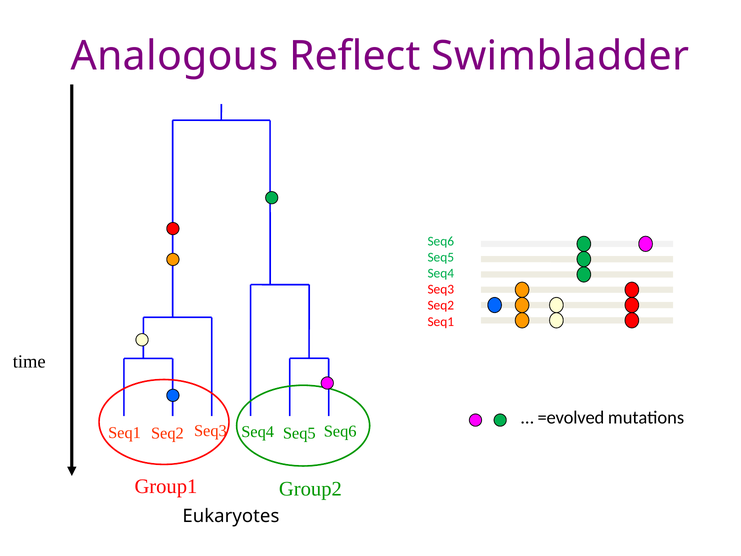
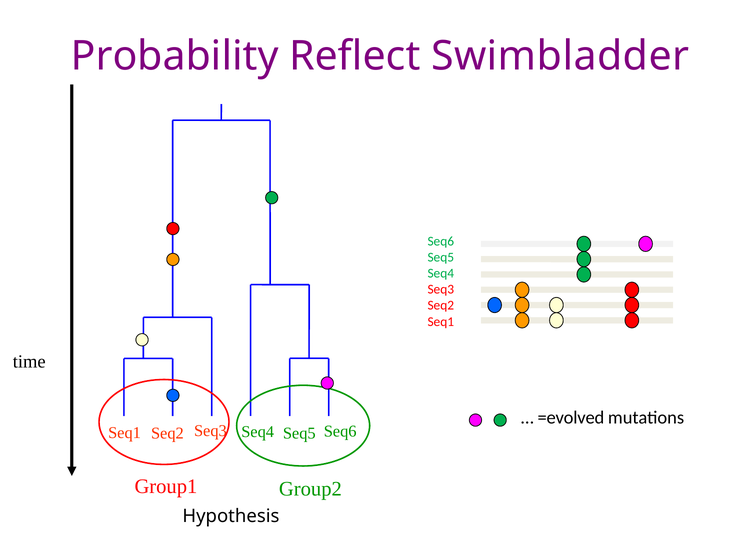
Analogous: Analogous -> Probability (175, 56)
Eukaryotes: Eukaryotes -> Hypothesis (231, 516)
